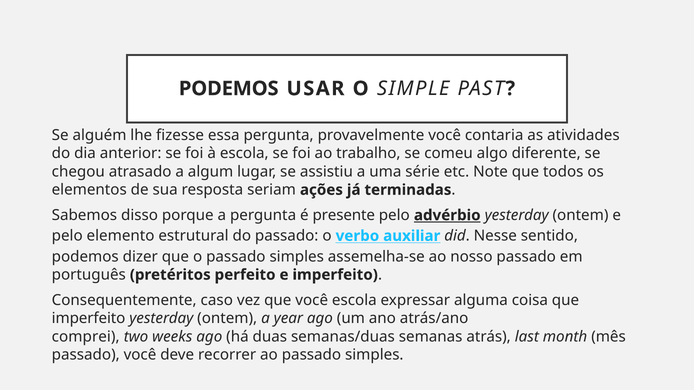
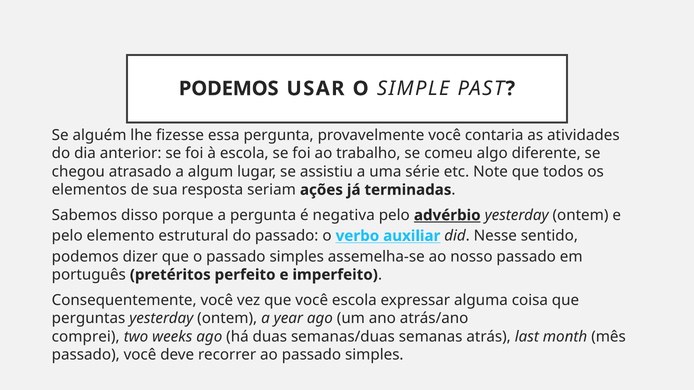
presente: presente -> negativa (344, 215)
Consequentemente caso: caso -> você (217, 300)
imperfeito: imperfeito -> perguntas (89, 319)
